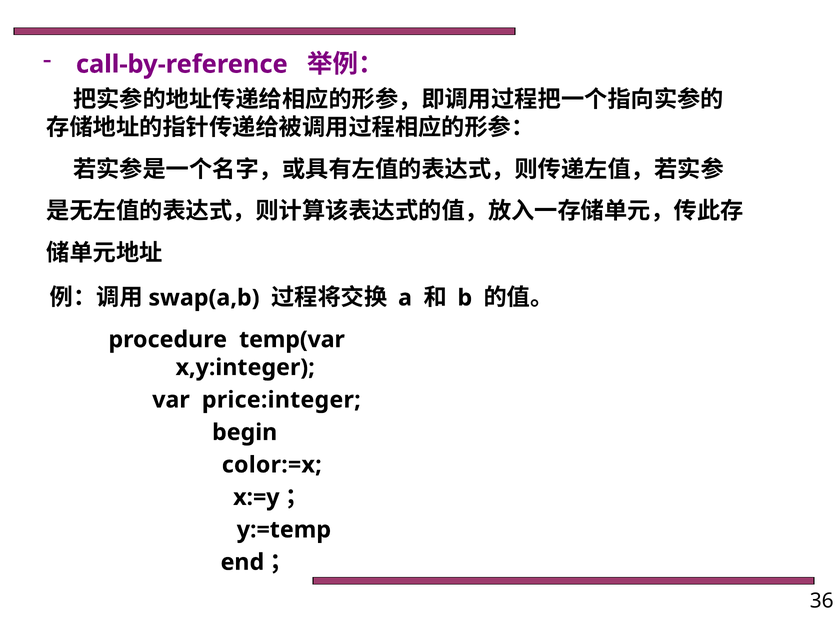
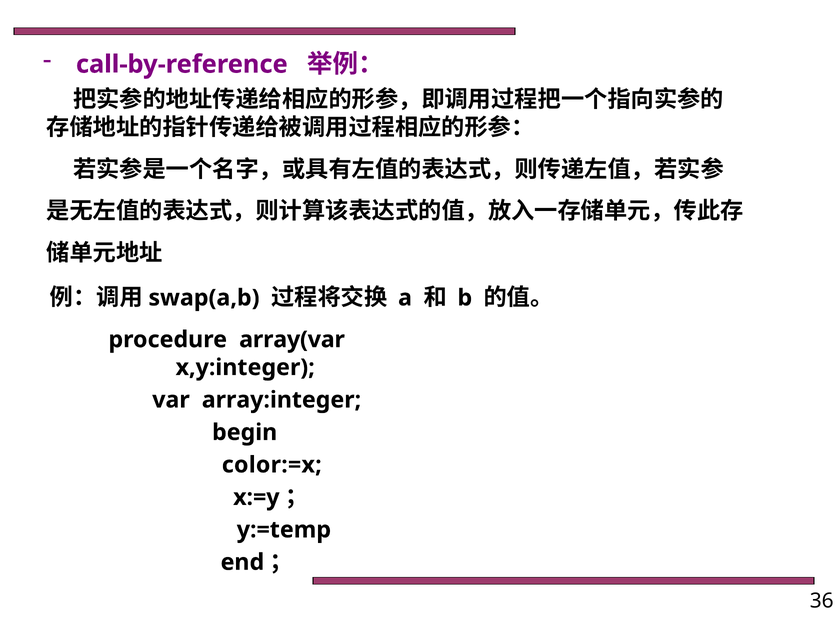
temp(var: temp(var -> array(var (292, 340)
price:integer: price:integer -> array:integer (281, 400)
